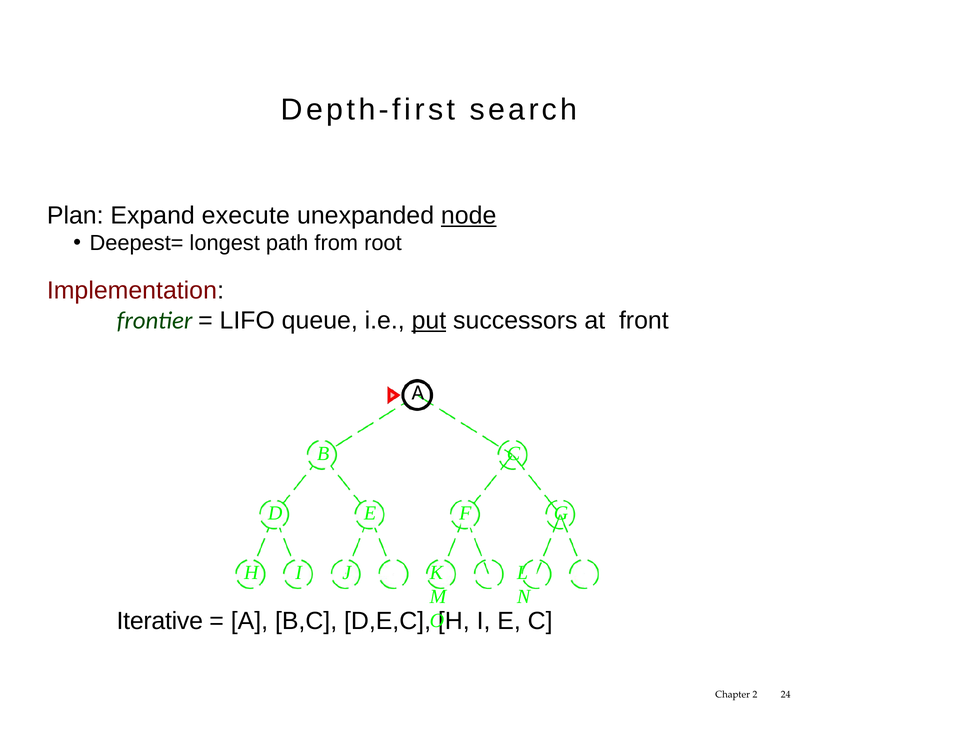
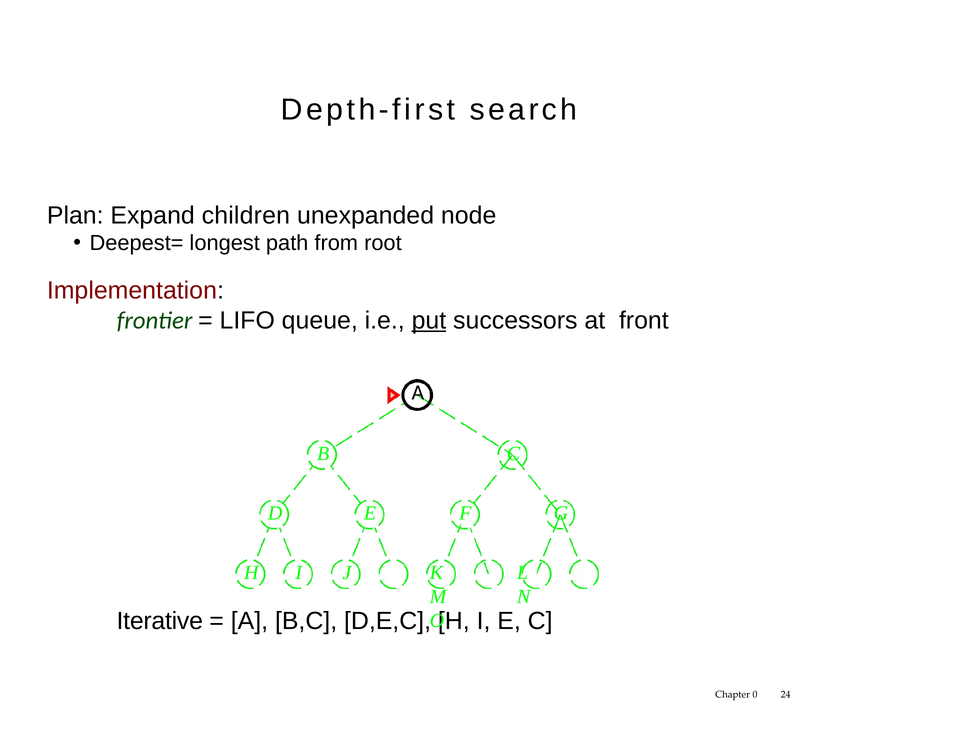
execute: execute -> children (246, 216)
node underline: present -> none (469, 216)
2: 2 -> 0 (755, 695)
